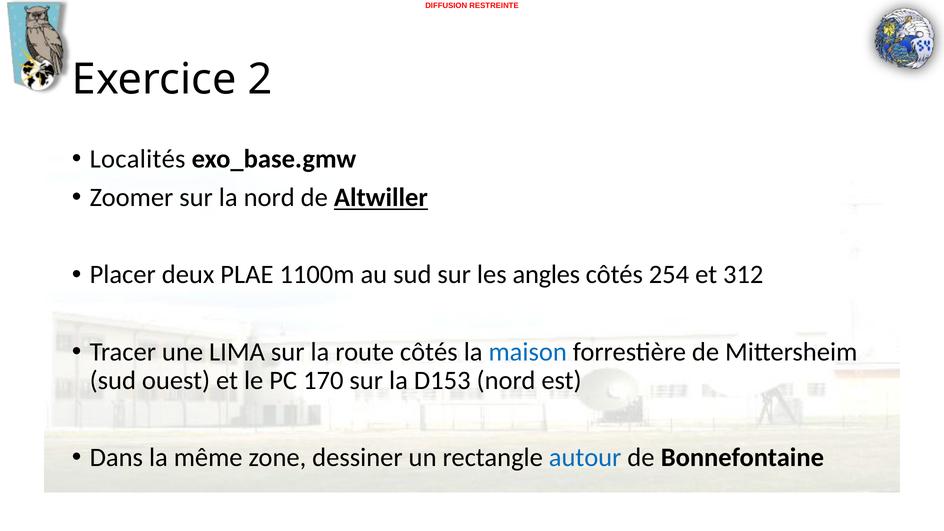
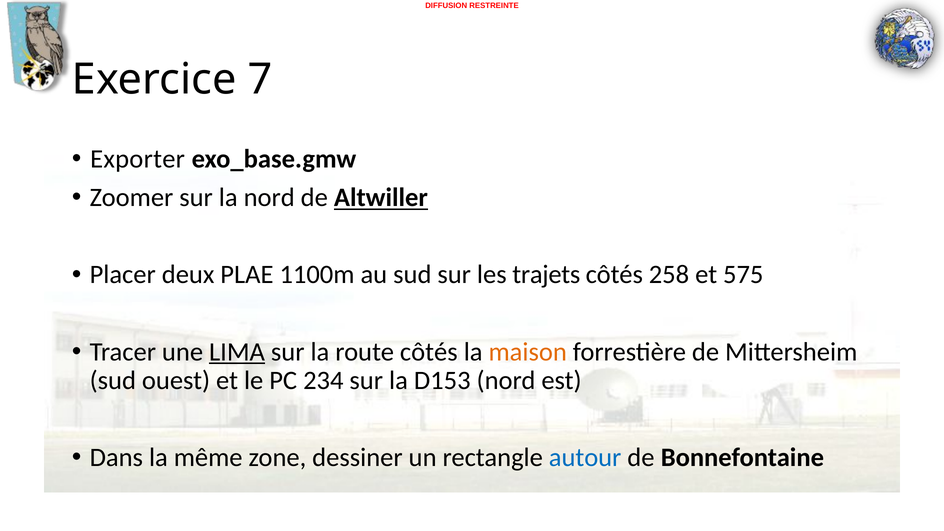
2: 2 -> 7 (260, 79)
Localités: Localités -> Exporter (138, 159)
angles: angles -> trajets (546, 275)
254: 254 -> 258 (669, 275)
312: 312 -> 575 (743, 275)
LIMA underline: none -> present (237, 352)
maison colour: blue -> orange (528, 352)
170: 170 -> 234 (323, 380)
